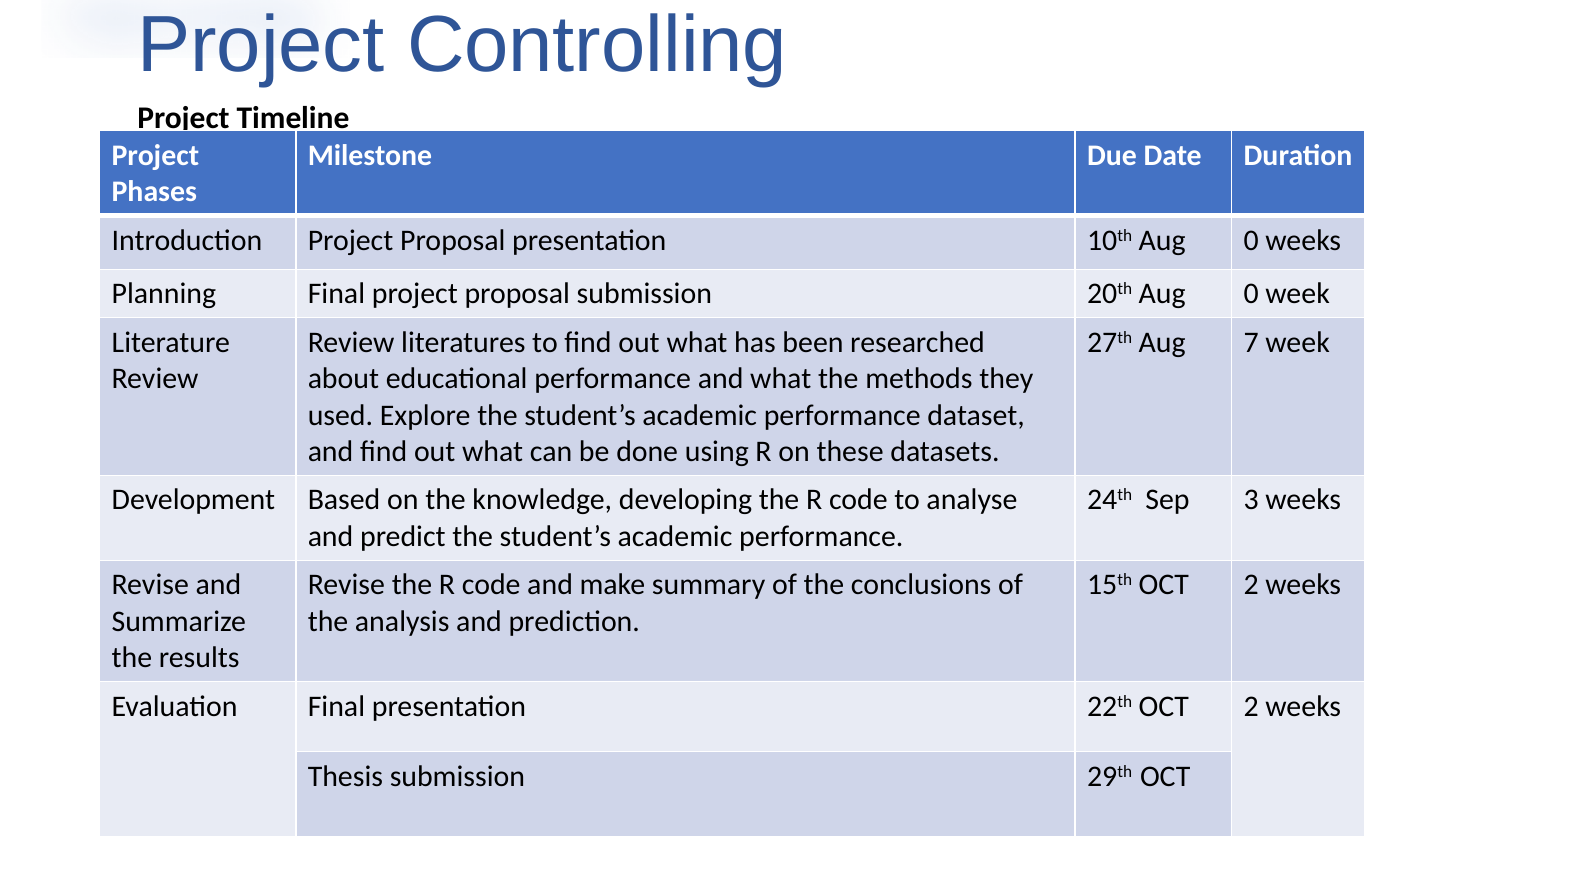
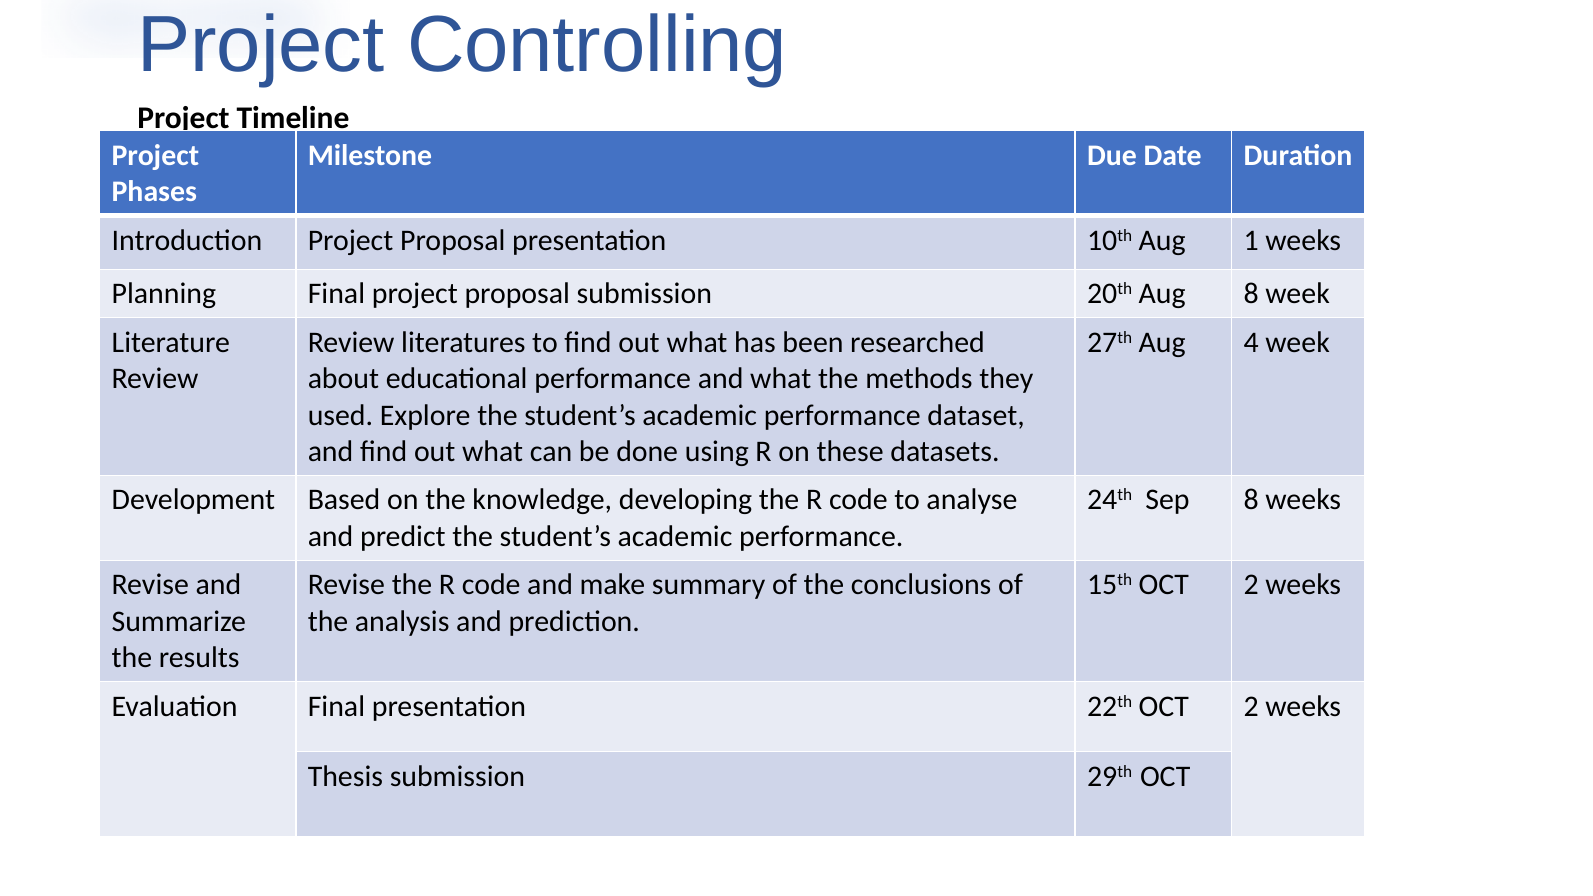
10th Aug 0: 0 -> 1 (1251, 240)
20th Aug 0: 0 -> 8 (1251, 294)
7: 7 -> 4 (1251, 342)
Sep 3: 3 -> 8 (1251, 500)
